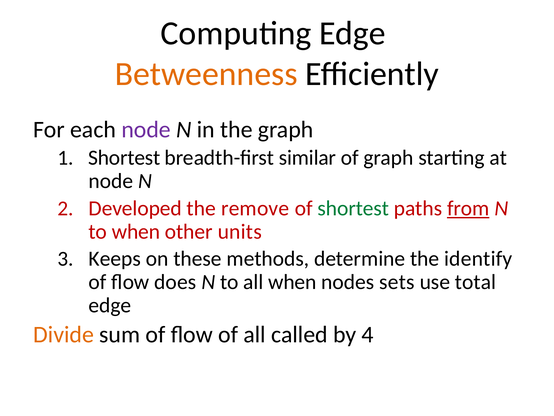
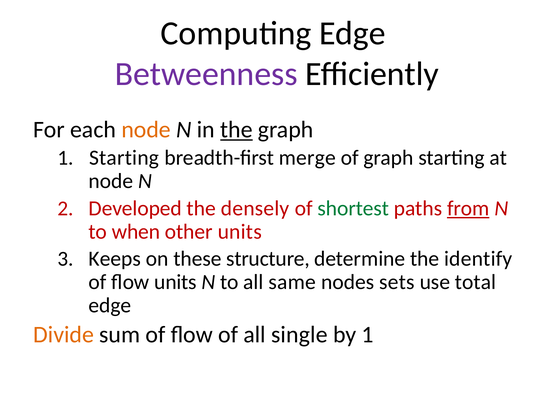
Betweenness colour: orange -> purple (206, 74)
node colour: purple -> orange (146, 130)
the underline: none -> present (236, 130)
Shortest: Shortest -> Starting (124, 158)
similar: similar -> merge (307, 158)
remove: remove -> densely (255, 208)
methods: methods -> structure (268, 259)
flow does: does -> units (175, 282)
all when: when -> same (292, 282)
called: called -> single (299, 334)
by 4: 4 -> 1 (368, 334)
